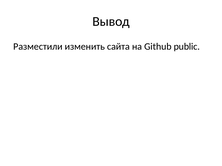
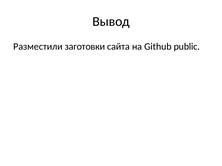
изменить: изменить -> заготовки (85, 47)
